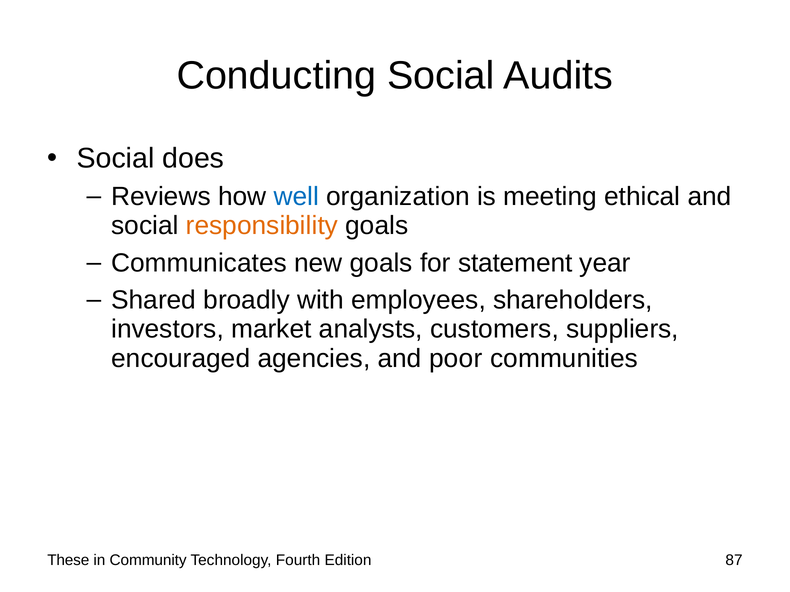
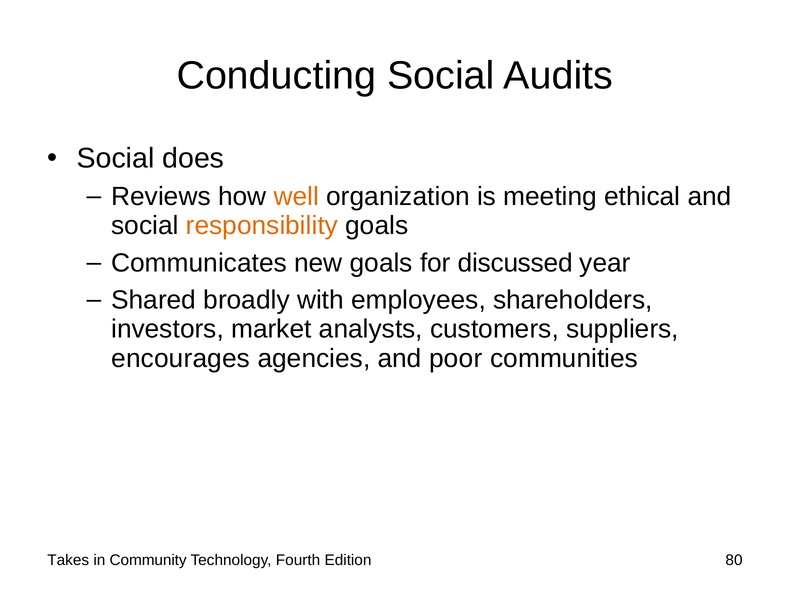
well colour: blue -> orange (296, 197)
statement: statement -> discussed (515, 263)
encouraged: encouraged -> encourages (181, 359)
These: These -> Takes (68, 561)
87: 87 -> 80 (734, 561)
